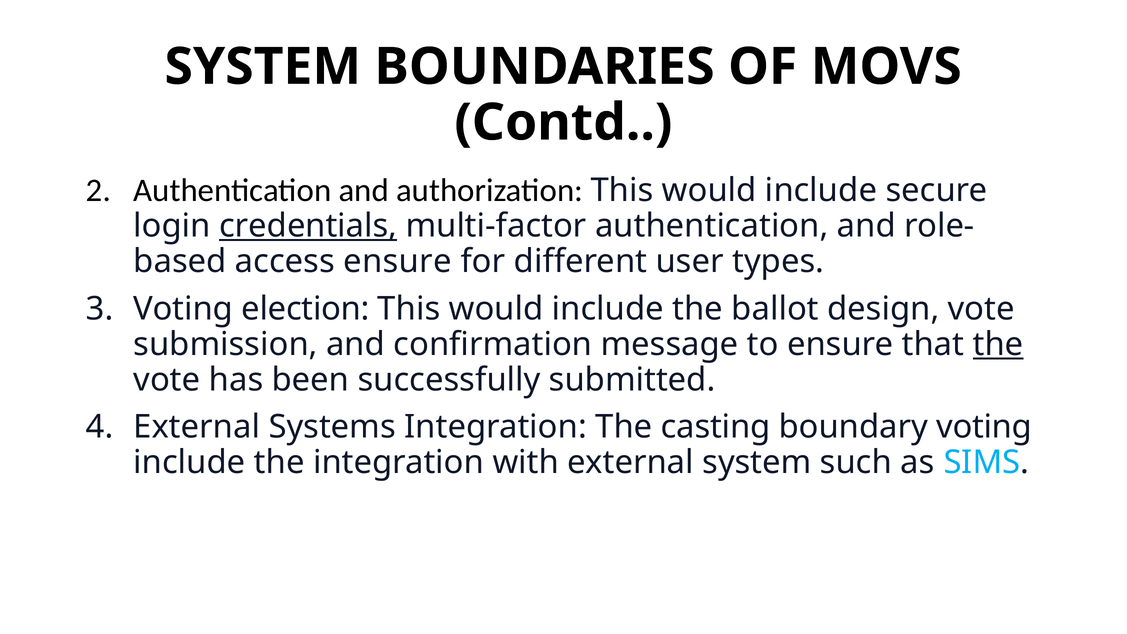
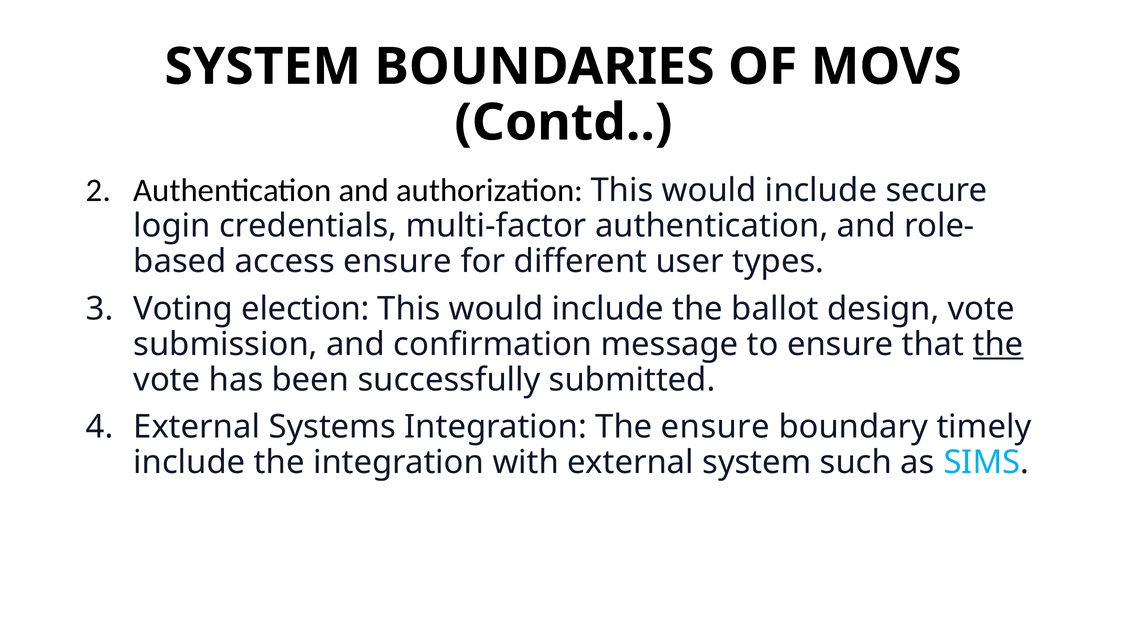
credentials underline: present -> none (308, 226)
The casting: casting -> ensure (715, 427)
boundary voting: voting -> timely (984, 427)
